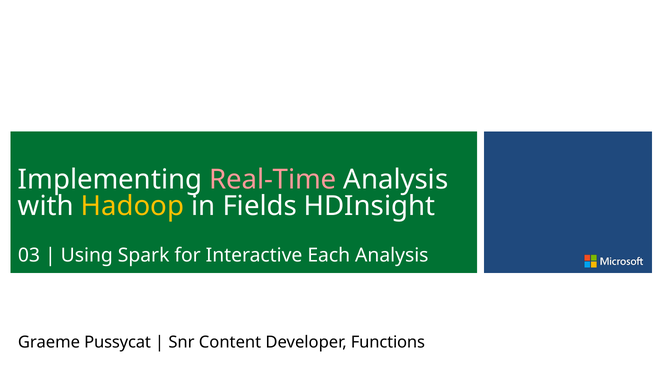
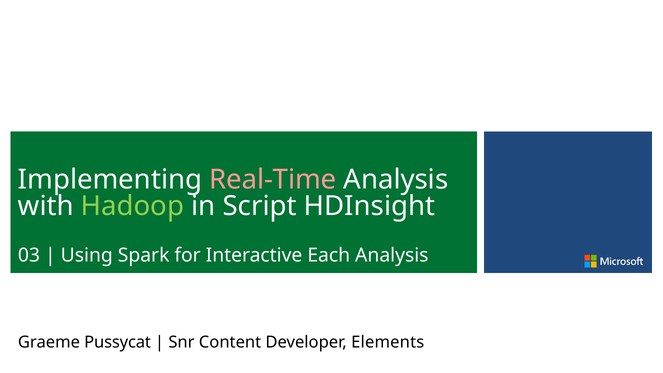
Hadoop colour: yellow -> light green (133, 206)
Fields: Fields -> Script (260, 206)
Functions: Functions -> Elements (388, 342)
